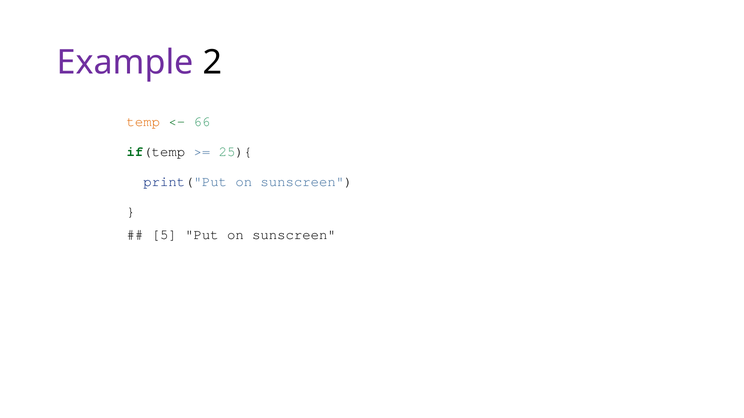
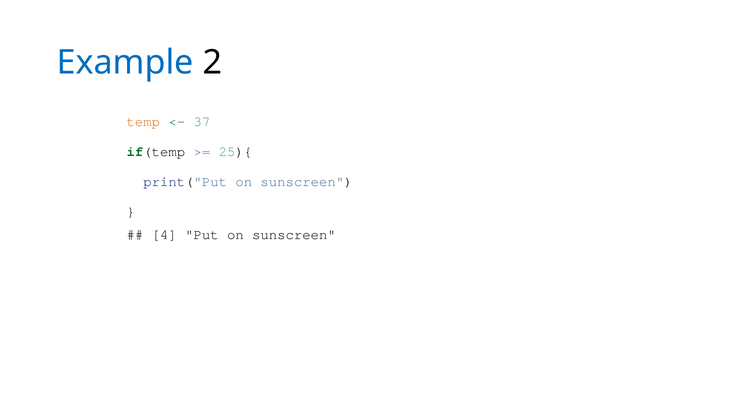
Example colour: purple -> blue (125, 62)
66: 66 -> 37 (202, 122)
5: 5 -> 4 (164, 235)
